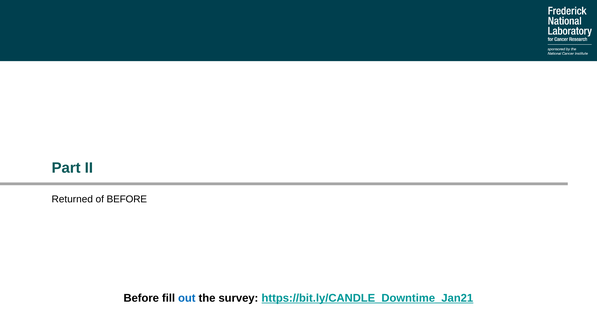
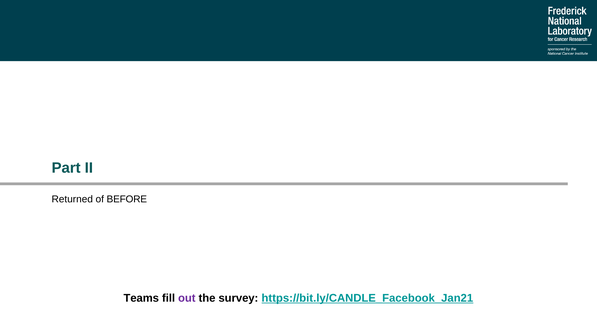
Before: Before -> Teams (141, 298)
out colour: blue -> purple (187, 298)
https://bit.ly/CANDLE_Downtime_Jan21: https://bit.ly/CANDLE_Downtime_Jan21 -> https://bit.ly/CANDLE_Facebook_Jan21 (367, 298)
